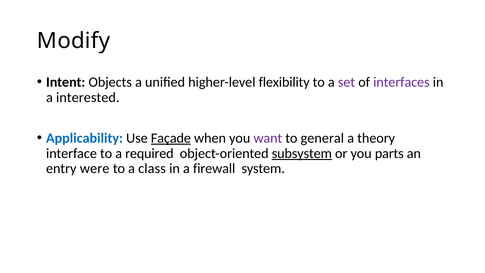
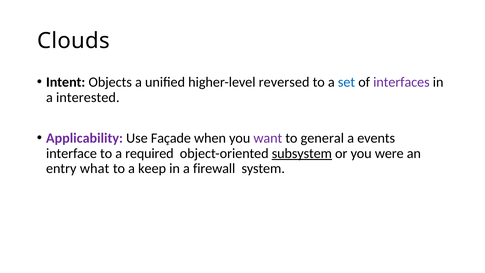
Modify: Modify -> Clouds (74, 41)
flexibility: flexibility -> reversed (284, 82)
set colour: purple -> blue (346, 82)
Applicability colour: blue -> purple (85, 138)
Façade underline: present -> none (171, 138)
theory: theory -> events (376, 138)
parts: parts -> were (389, 153)
were: were -> what (95, 169)
class: class -> keep (152, 169)
